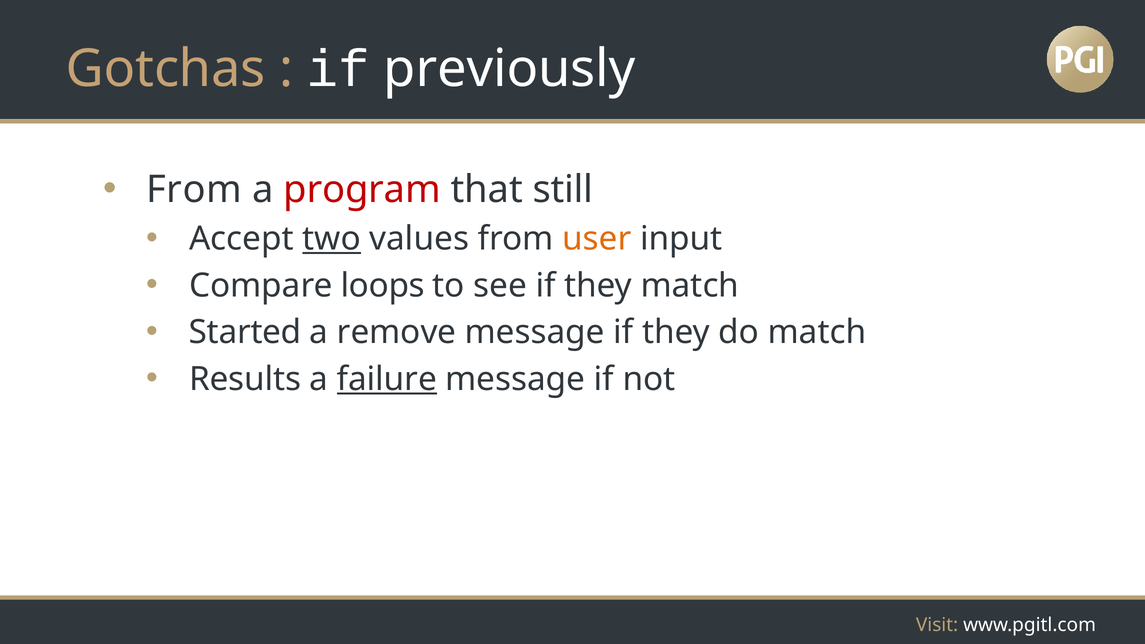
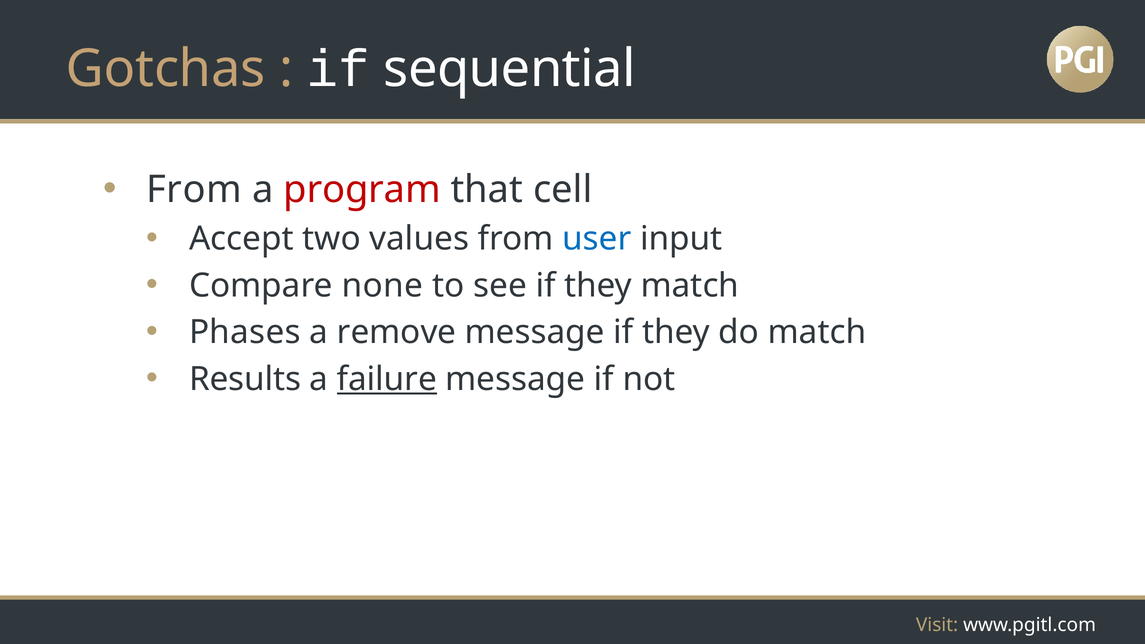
previously: previously -> sequential (510, 69)
still: still -> cell (563, 190)
two underline: present -> none (332, 239)
user colour: orange -> blue (597, 239)
loops: loops -> none (382, 286)
Started: Started -> Phases (245, 332)
